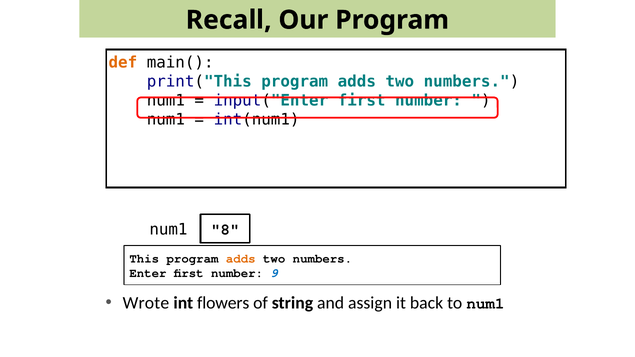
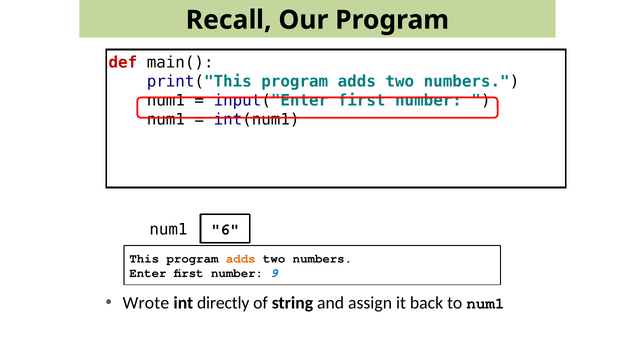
def colour: orange -> red (123, 63)
8: 8 -> 6 (225, 230)
flowers: flowers -> directly (223, 303)
